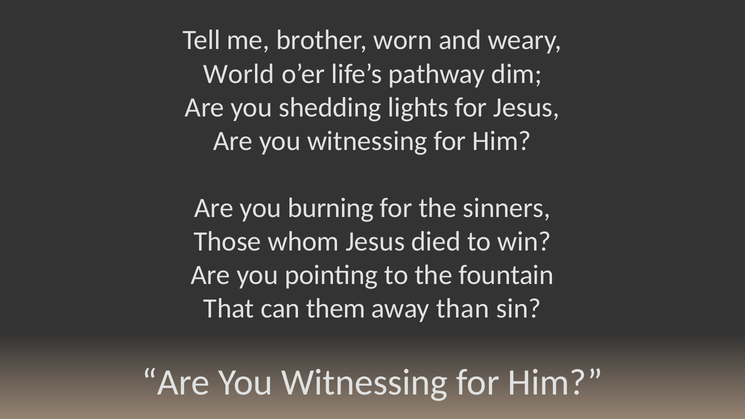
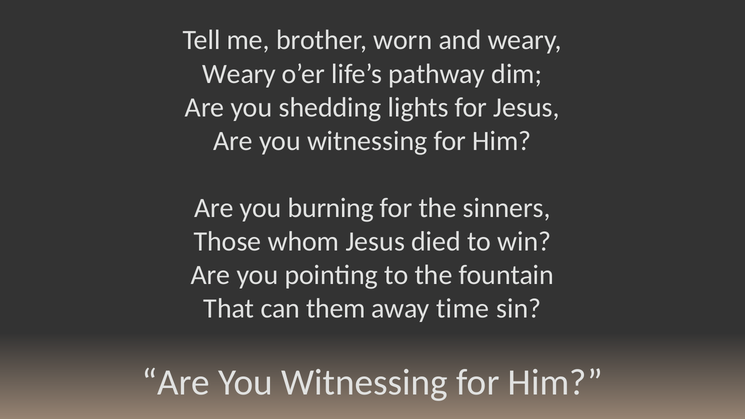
World: World -> Weary (239, 74)
than: than -> time (463, 308)
